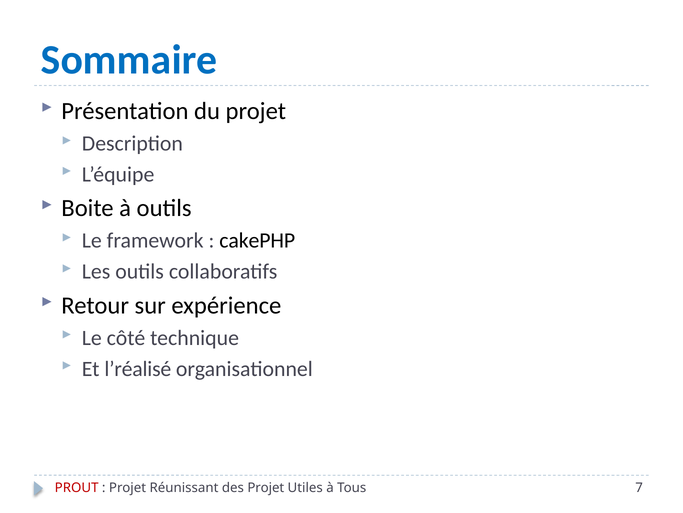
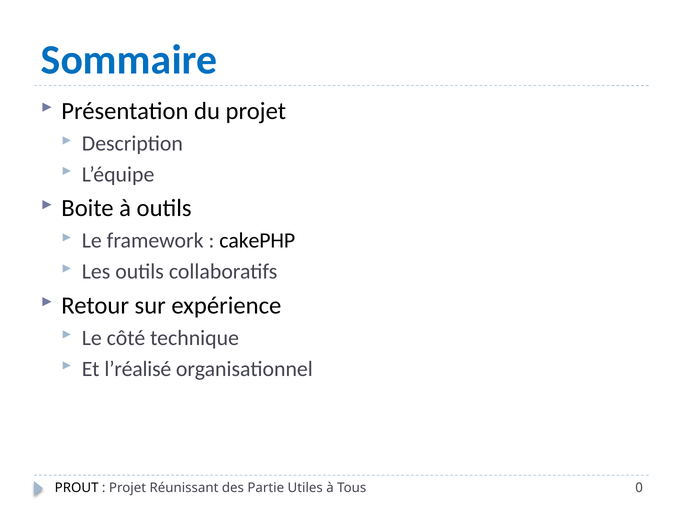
PROUT colour: red -> black (77, 487)
des Projet: Projet -> Partie (266, 487)
7: 7 -> 0 (639, 487)
